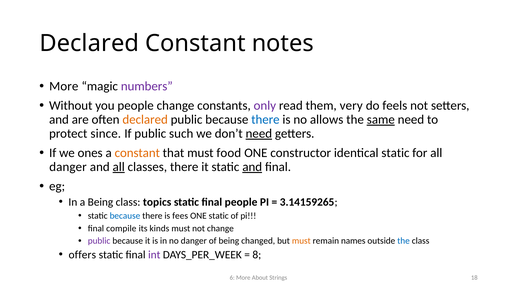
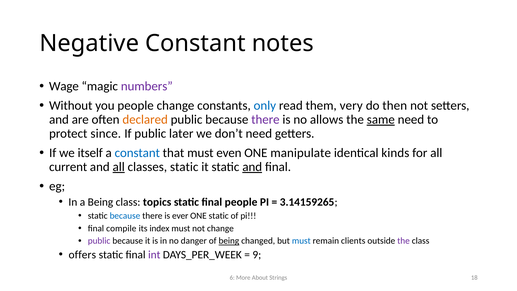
Declared: Declared -> Negative (89, 43)
More: More -> Wage (64, 86)
only colour: purple -> blue (265, 106)
feels: feels -> then (395, 106)
there colour: blue -> purple (265, 120)
such: such -> later (181, 134)
need underline: present -> none (259, 134)
ones: ones -> itself (90, 153)
constant colour: orange -> blue (137, 153)
food: food -> even (229, 153)
constructor: constructor -> manipulate (301, 153)
identical static: static -> kinds (395, 153)
danger: danger -> current (68, 167)
classes there: there -> static (184, 167)
fees: fees -> ever (180, 216)
kinds: kinds -> index (159, 228)
being underline: none -> present (229, 241)
must colour: orange -> blue (301, 241)
names: names -> clients (353, 241)
the colour: blue -> purple (404, 241)
8: 8 -> 9 (257, 255)
